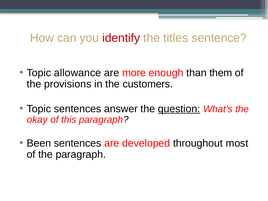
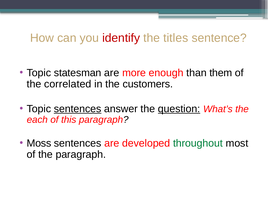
allowance: allowance -> statesman (78, 73)
provisions: provisions -> correlated (68, 84)
sentences underline: none -> present (78, 109)
okay: okay -> each (37, 120)
Been: Been -> Moss (39, 143)
throughout colour: black -> green (198, 143)
